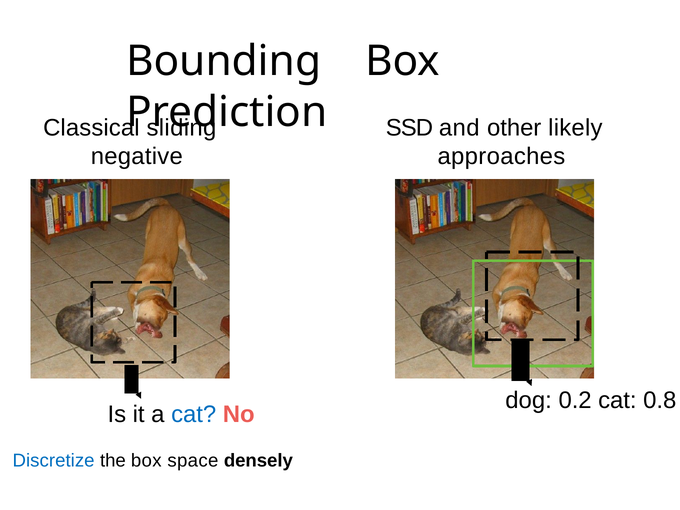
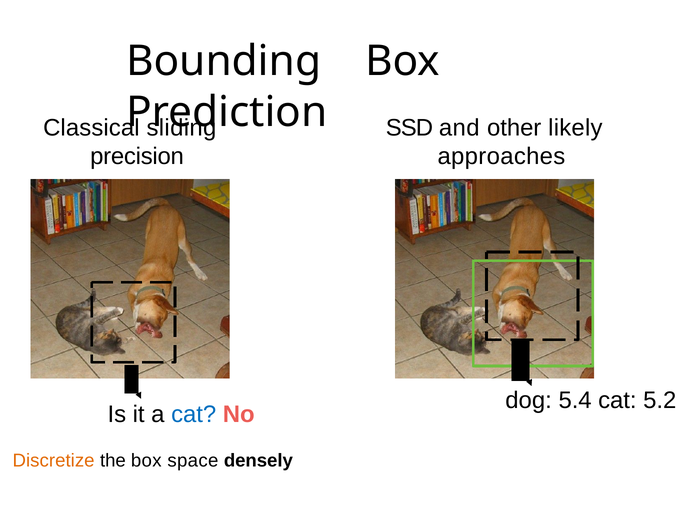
negative: negative -> precision (137, 156)
0.2: 0.2 -> 5.4 (575, 400)
0.8: 0.8 -> 5.2 (660, 400)
Discretize colour: blue -> orange (54, 461)
